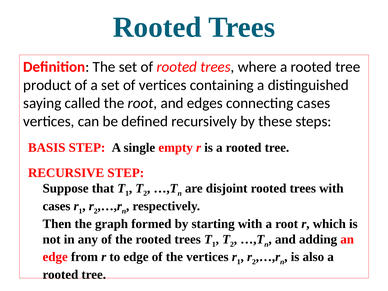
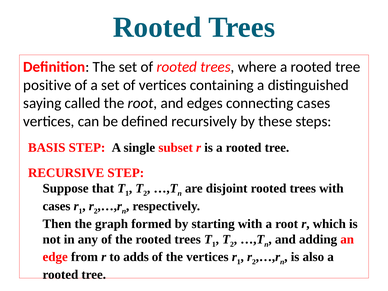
product: product -> positive (47, 85)
empty: empty -> subset (176, 148)
to edge: edge -> adds (136, 257)
